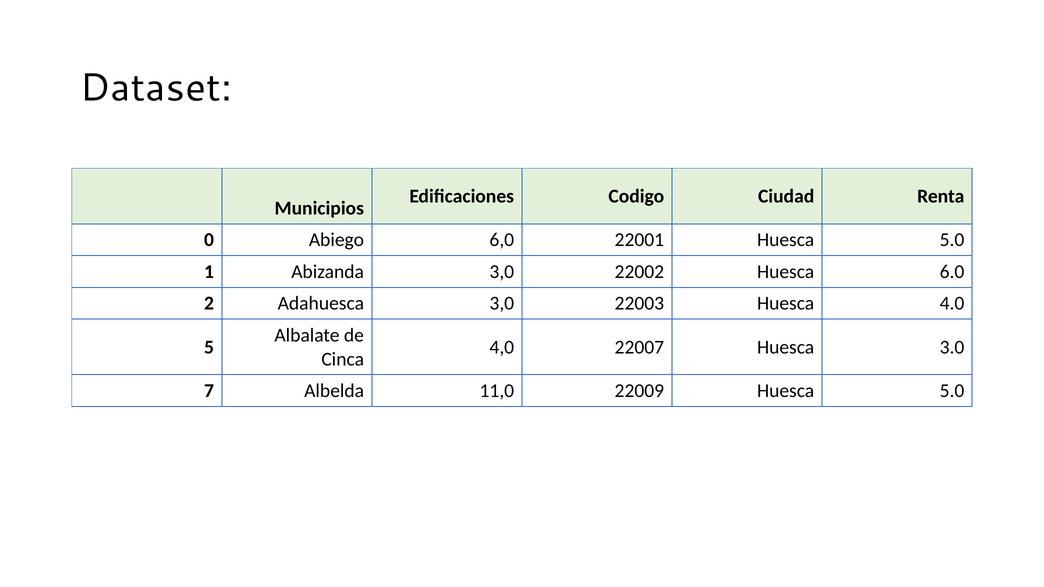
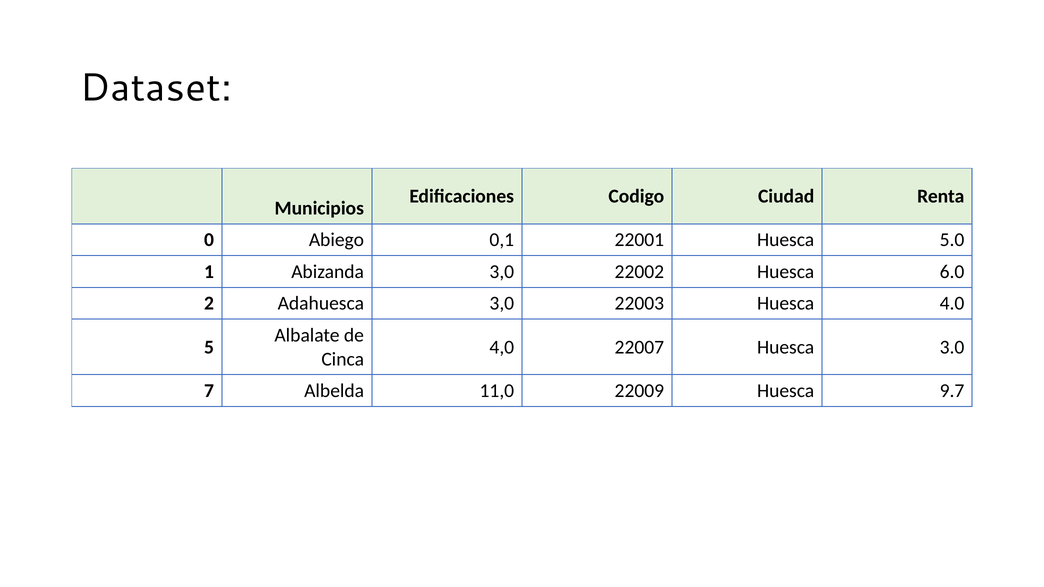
6,0: 6,0 -> 0,1 (502, 240)
22009 Huesca 5.0: 5.0 -> 9.7 (952, 391)
